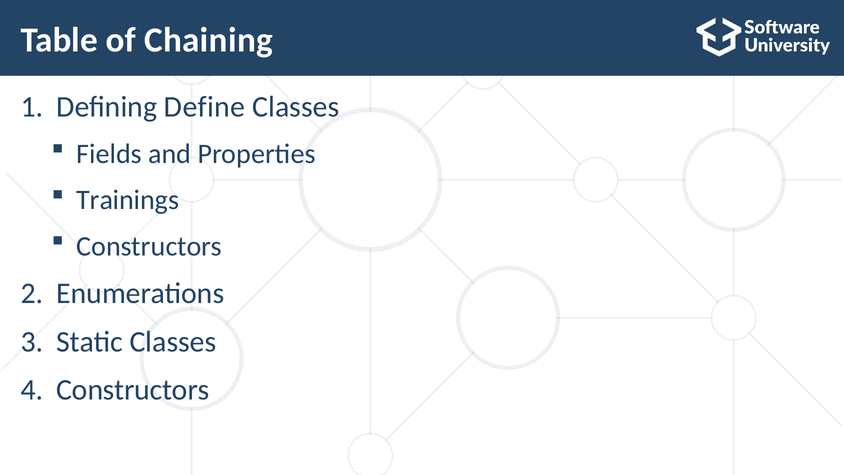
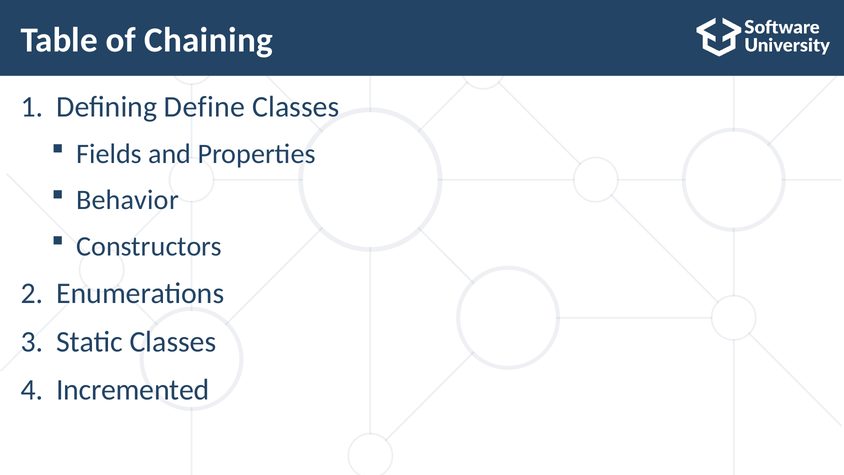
Trainings: Trainings -> Behavior (128, 200)
Constructors: Constructors -> Incremented (133, 390)
